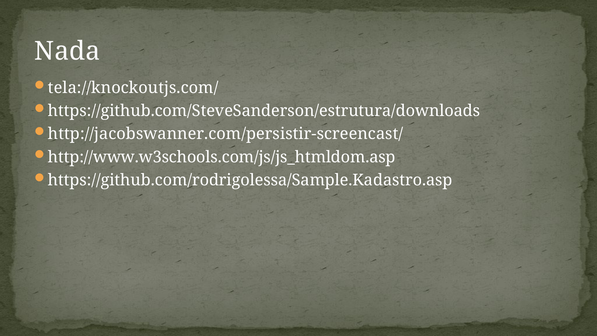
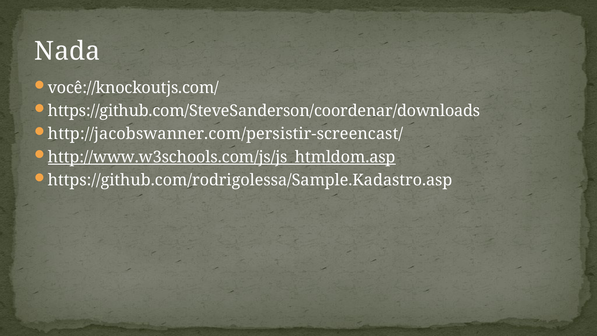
tela://knockoutjs.com/: tela://knockoutjs.com/ -> você://knockoutjs.com/ (133, 88)
https://github.com/SteveSanderson/estrutura/downloads: https://github.com/SteveSanderson/estrutura/downloads -> https://github.com/SteveSanderson/coordenar/downloads (264, 111)
http://www.w3schools.com/js/js_htmldom.asp underline: none -> present (222, 157)
